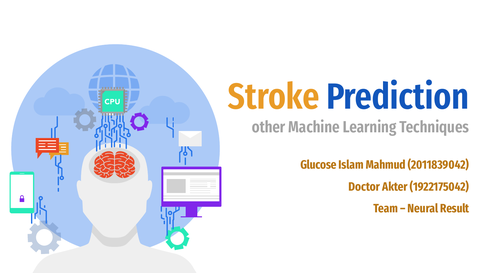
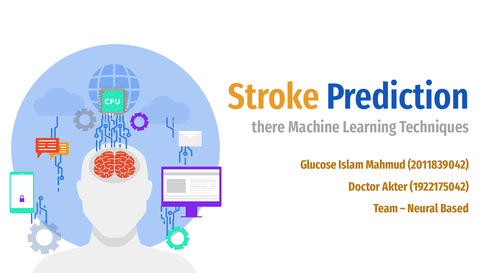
other: other -> there (269, 127)
Result: Result -> Based (455, 209)
